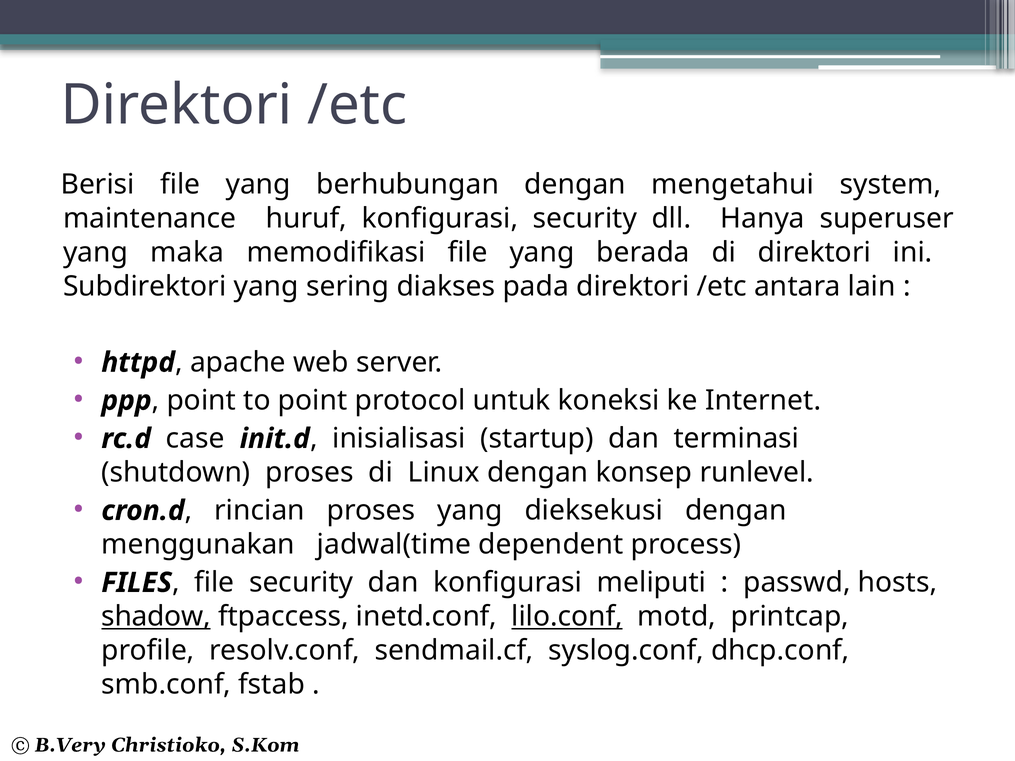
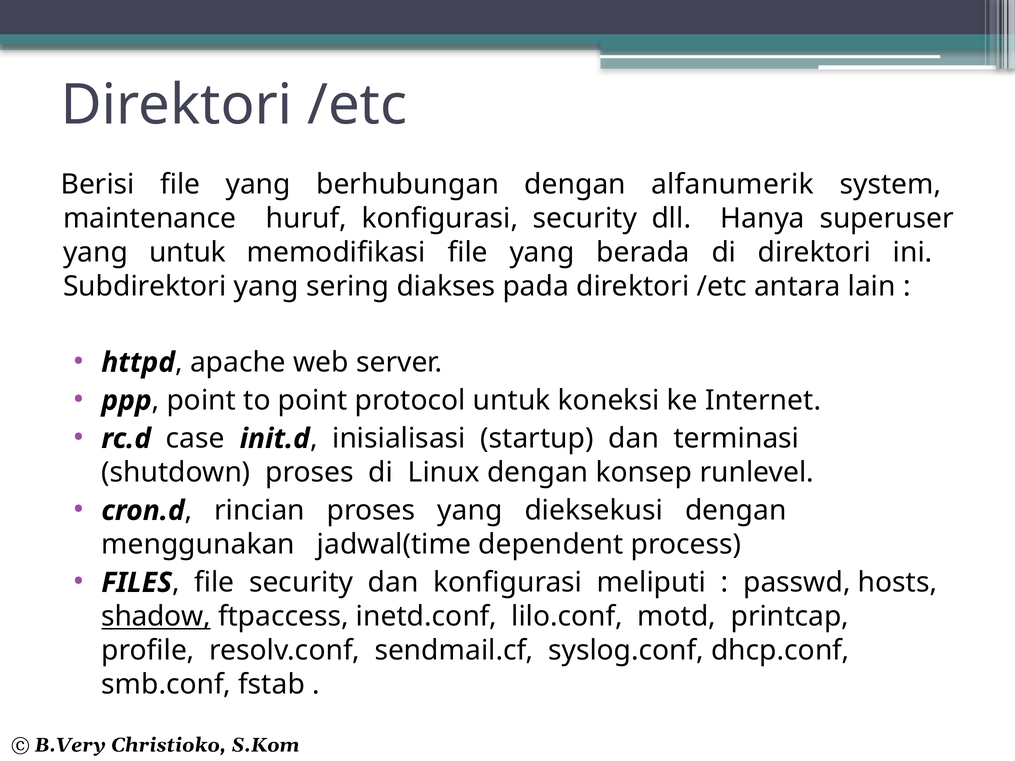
mengetahui: mengetahui -> alfanumerik (733, 185)
yang maka: maka -> untuk (188, 252)
lilo.conf underline: present -> none (567, 617)
